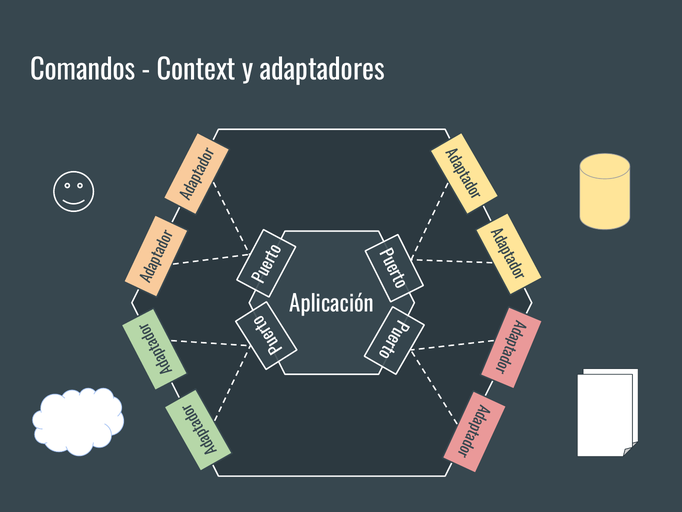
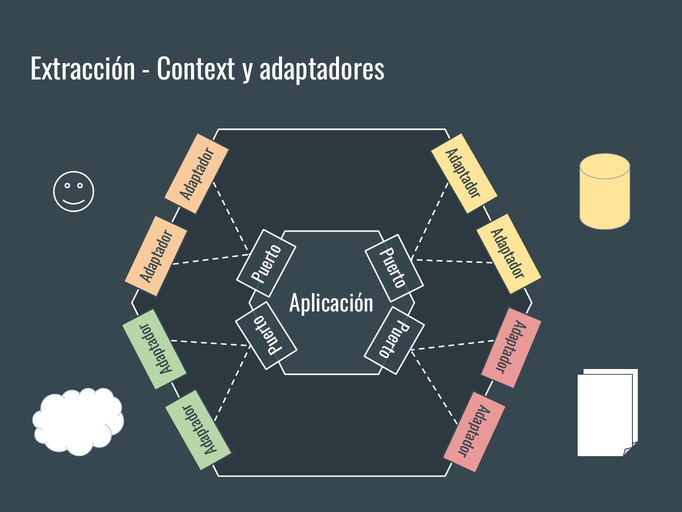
Comandos: Comandos -> Extracción (83, 70)
